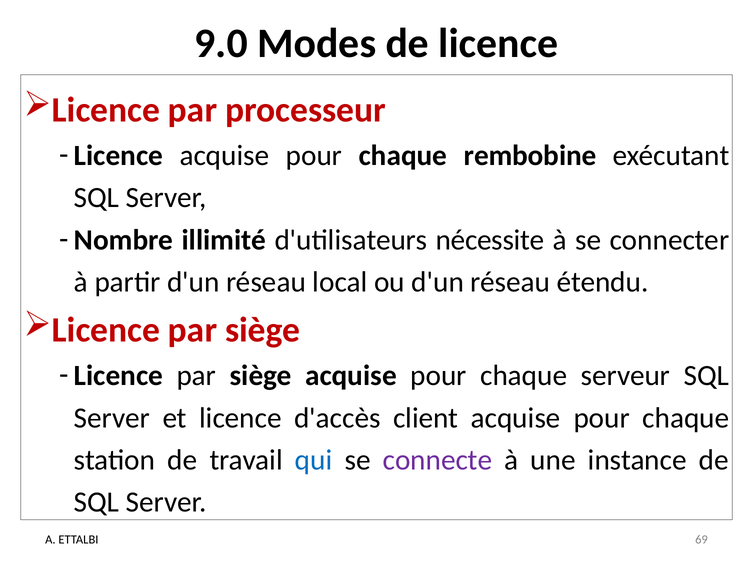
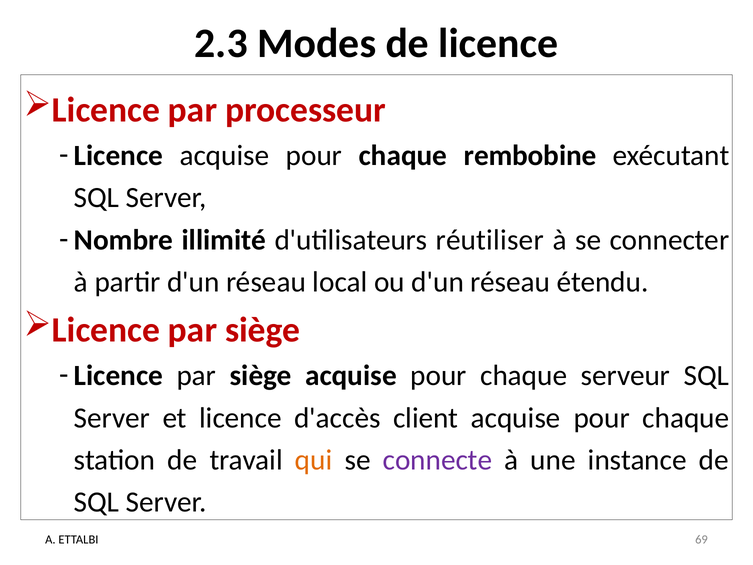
9.0: 9.0 -> 2.3 (221, 43)
nécessite: nécessite -> réutiliser (490, 240)
qui colour: blue -> orange (314, 460)
